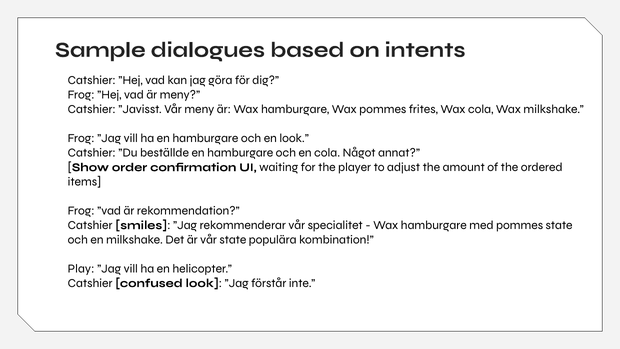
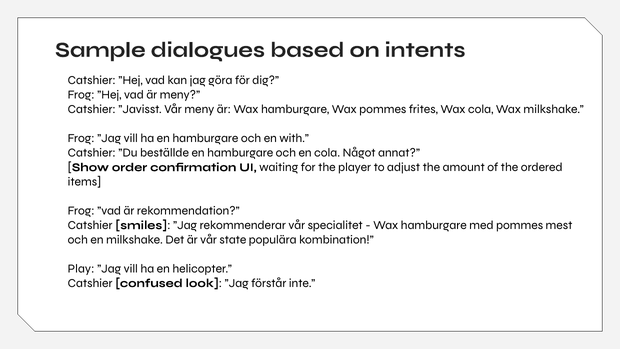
en look: look -> with (294, 138)
pommes state: state -> mest (559, 225)
